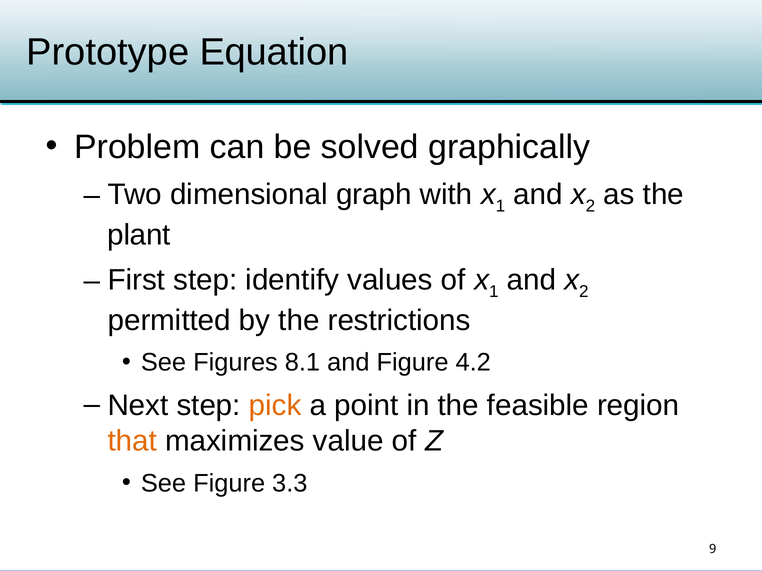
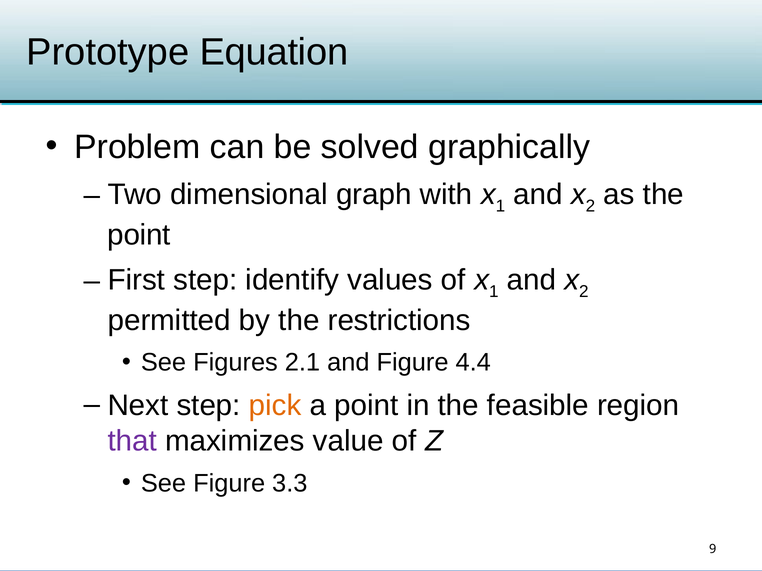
plant: plant -> point (139, 235)
8.1: 8.1 -> 2.1 (302, 363)
4.2: 4.2 -> 4.4 (473, 363)
that colour: orange -> purple (132, 441)
